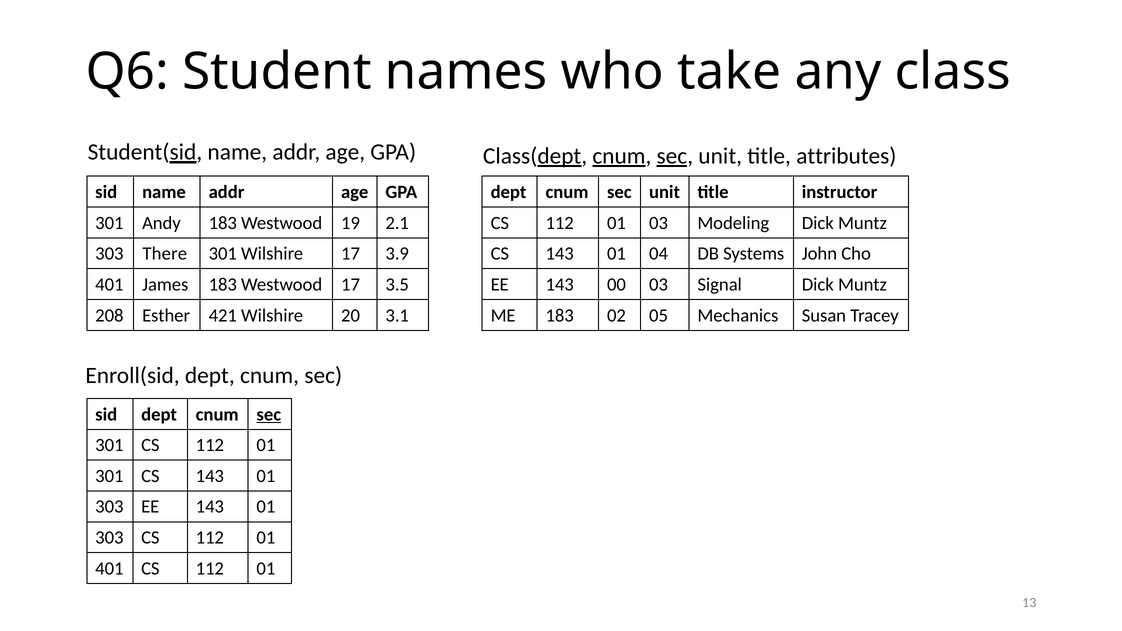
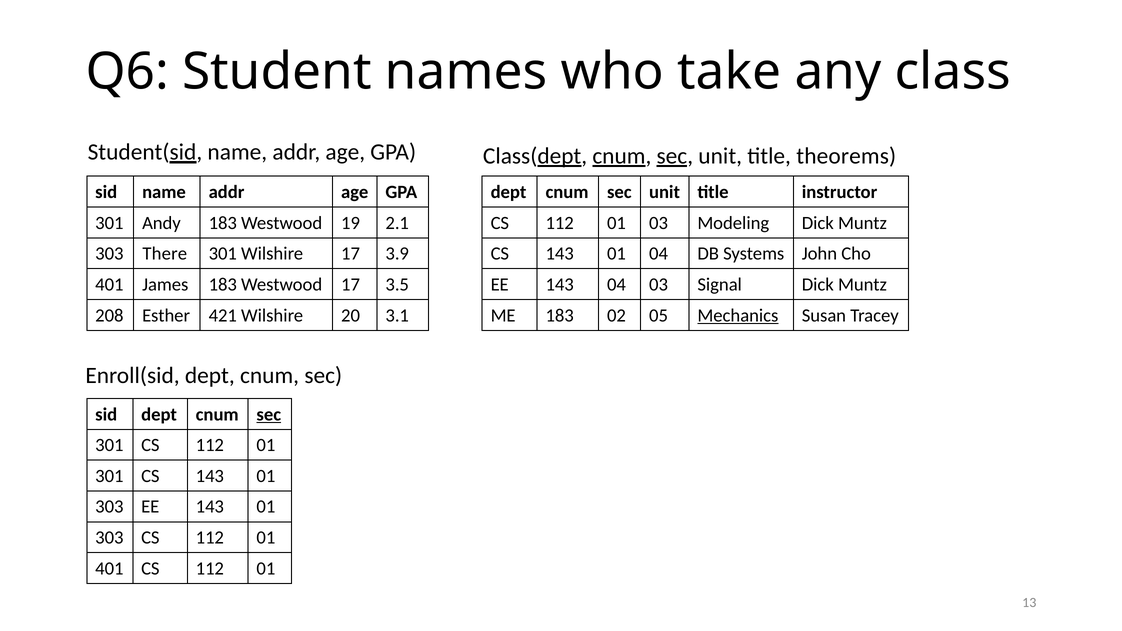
attributes: attributes -> theorems (846, 156)
143 00: 00 -> 04 (616, 285)
Mechanics underline: none -> present (738, 316)
